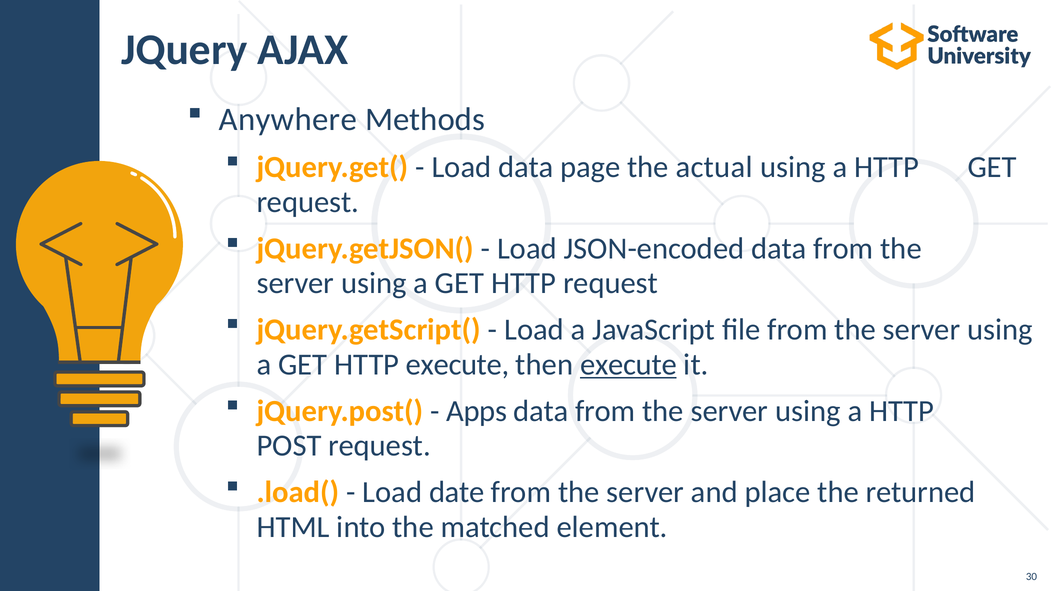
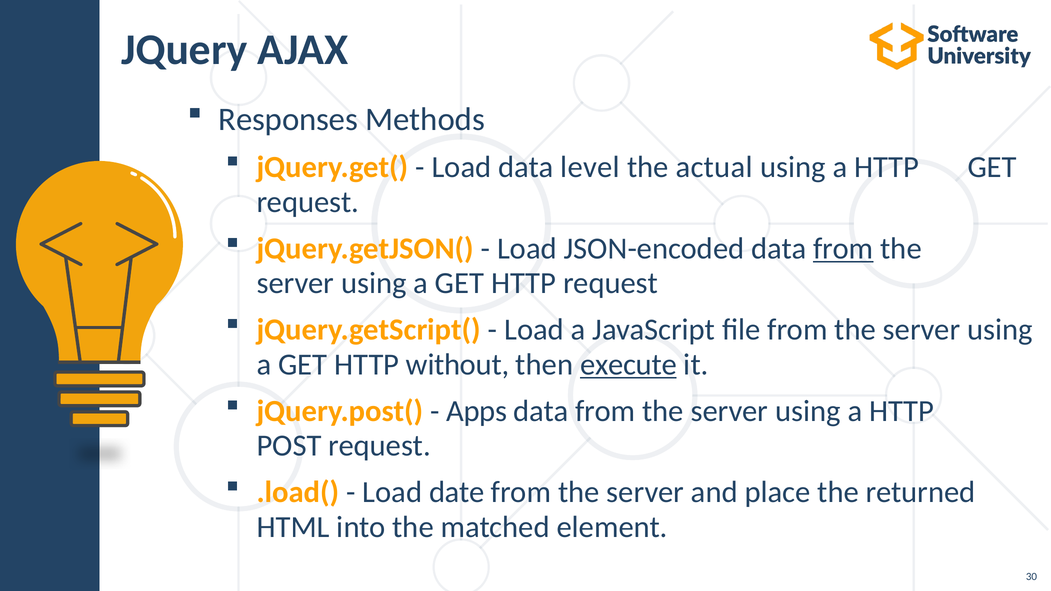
Anywhere: Anywhere -> Responses (288, 120)
page: page -> level (590, 167)
from underline: none -> present (843, 249)
HTTP execute: execute -> without (458, 365)
